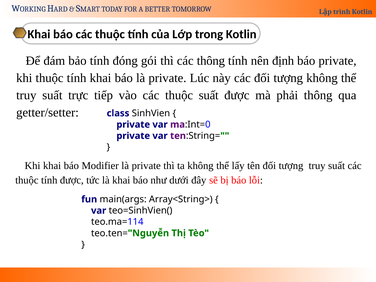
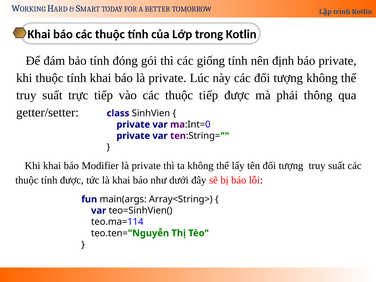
các thông: thông -> giống (211, 61)
thuộc suất: suất -> tiếp (209, 95)
